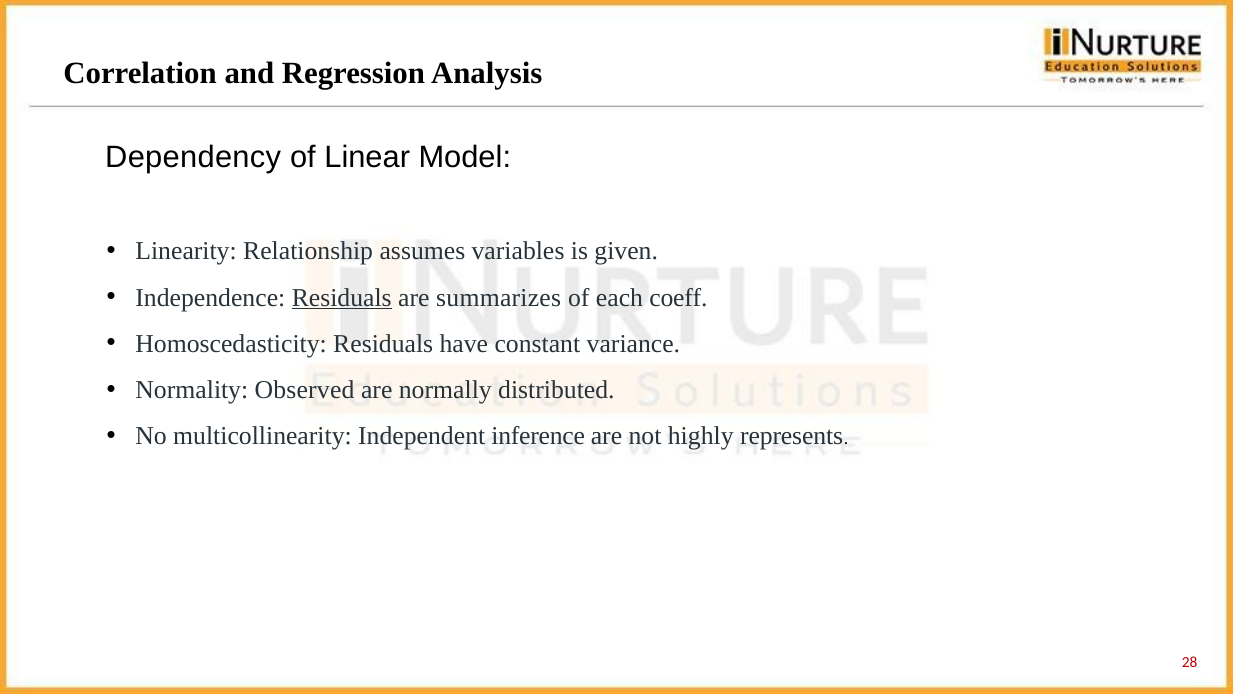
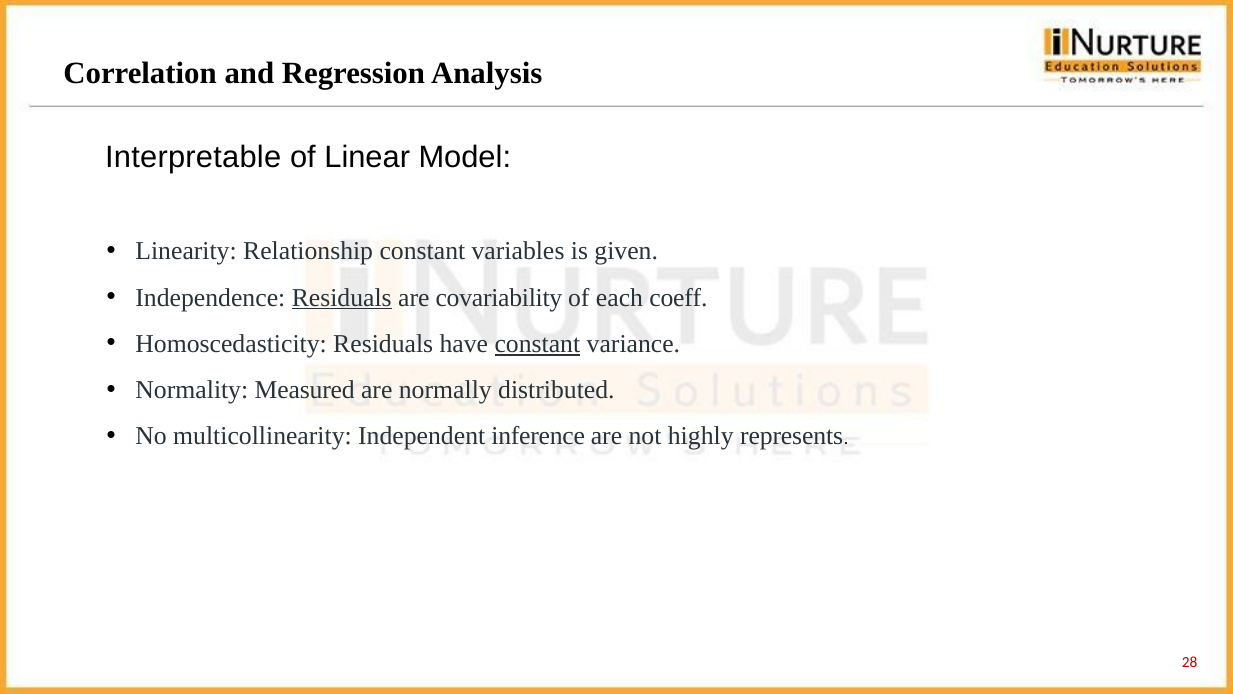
Dependency: Dependency -> Interpretable (193, 157)
Relationship assumes: assumes -> constant (422, 251)
summarizes: summarizes -> covariability (499, 297)
constant underline: none -> present (537, 344)
Observed: Observed -> Measured (305, 390)
